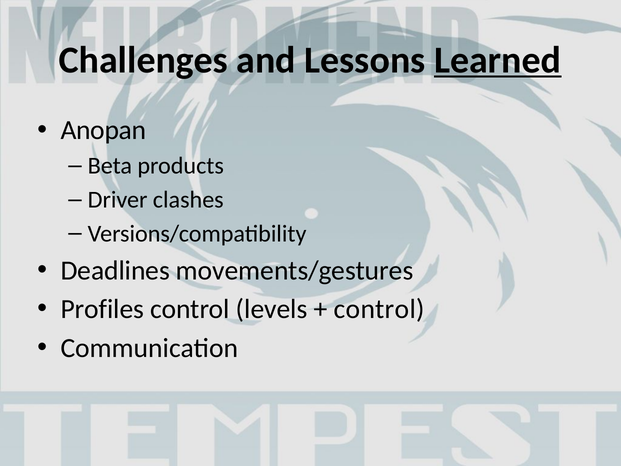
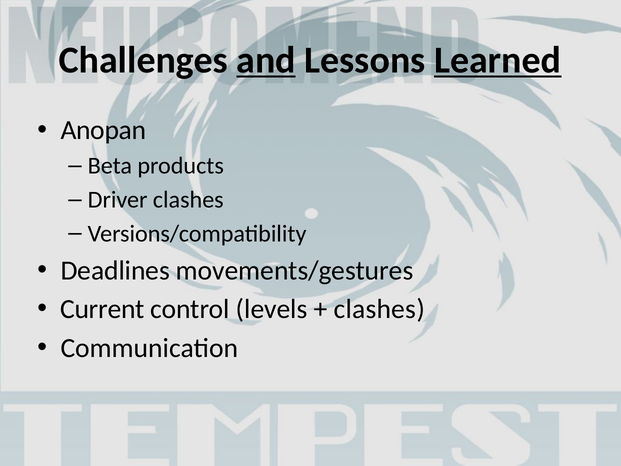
and underline: none -> present (266, 60)
Profiles: Profiles -> Current (102, 309)
control: control -> clashes (379, 309)
